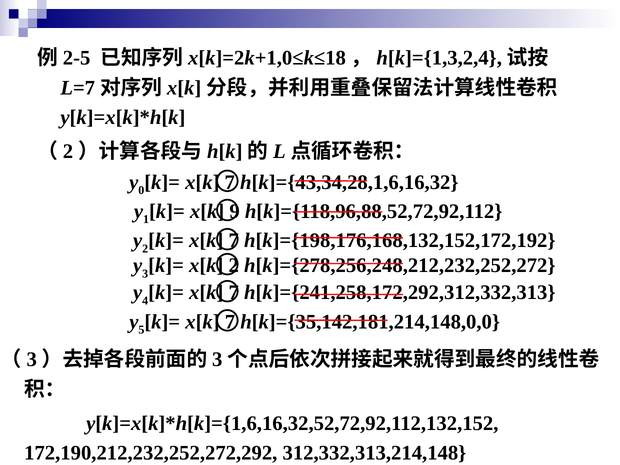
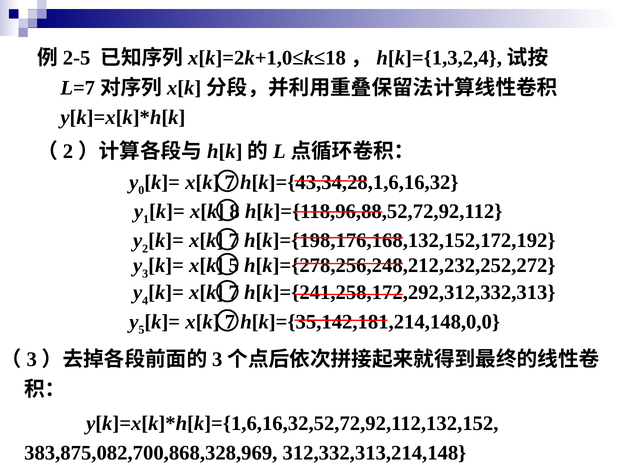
9: 9 -> 8 (235, 211)
x[k 2: 2 -> 5 (234, 266)
172,190,212,232,252,272,292: 172,190,212,232,252,272,292 -> 383,875,082,700,868,328,969 (151, 453)
